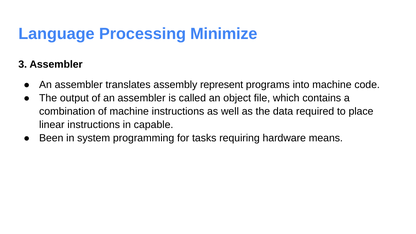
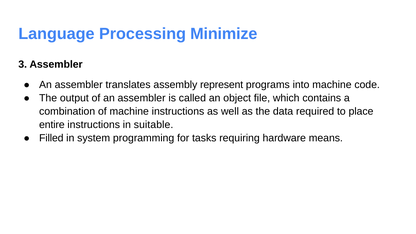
linear: linear -> entire (52, 125)
capable: capable -> suitable (154, 125)
Been: Been -> Filled (51, 138)
